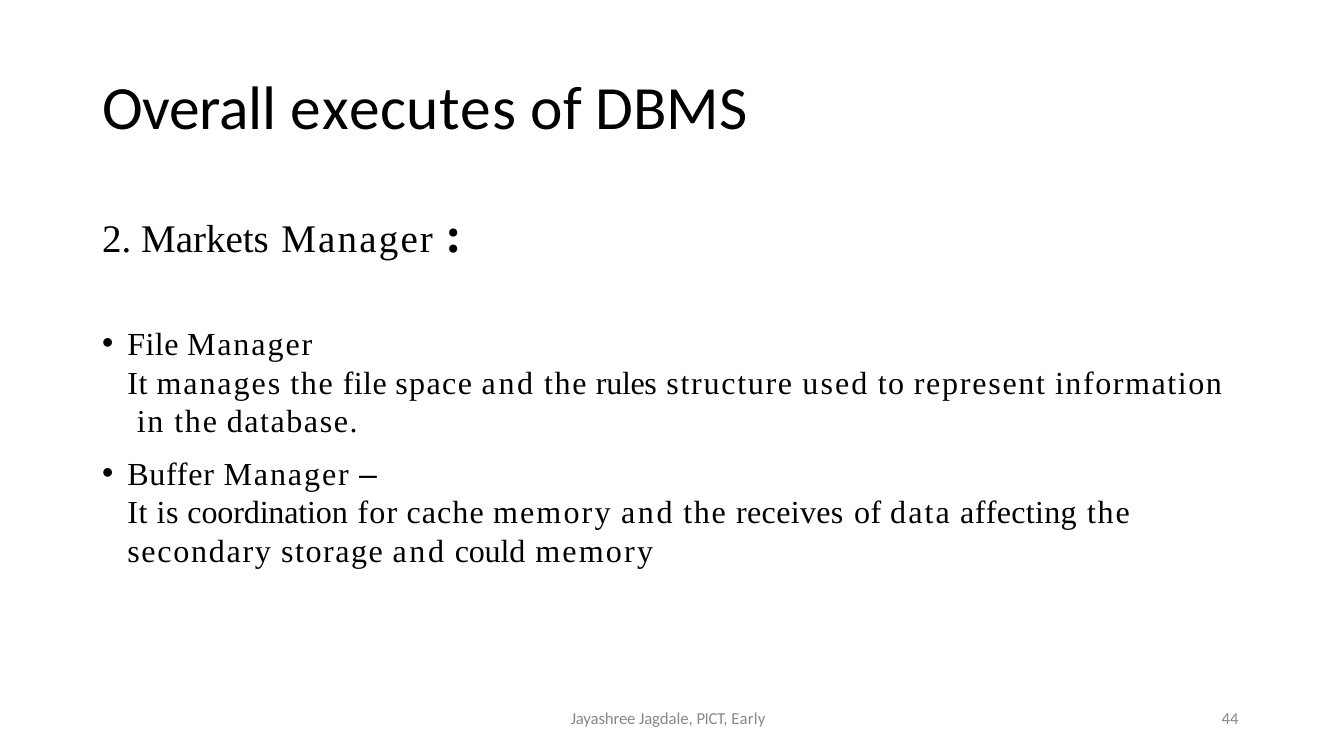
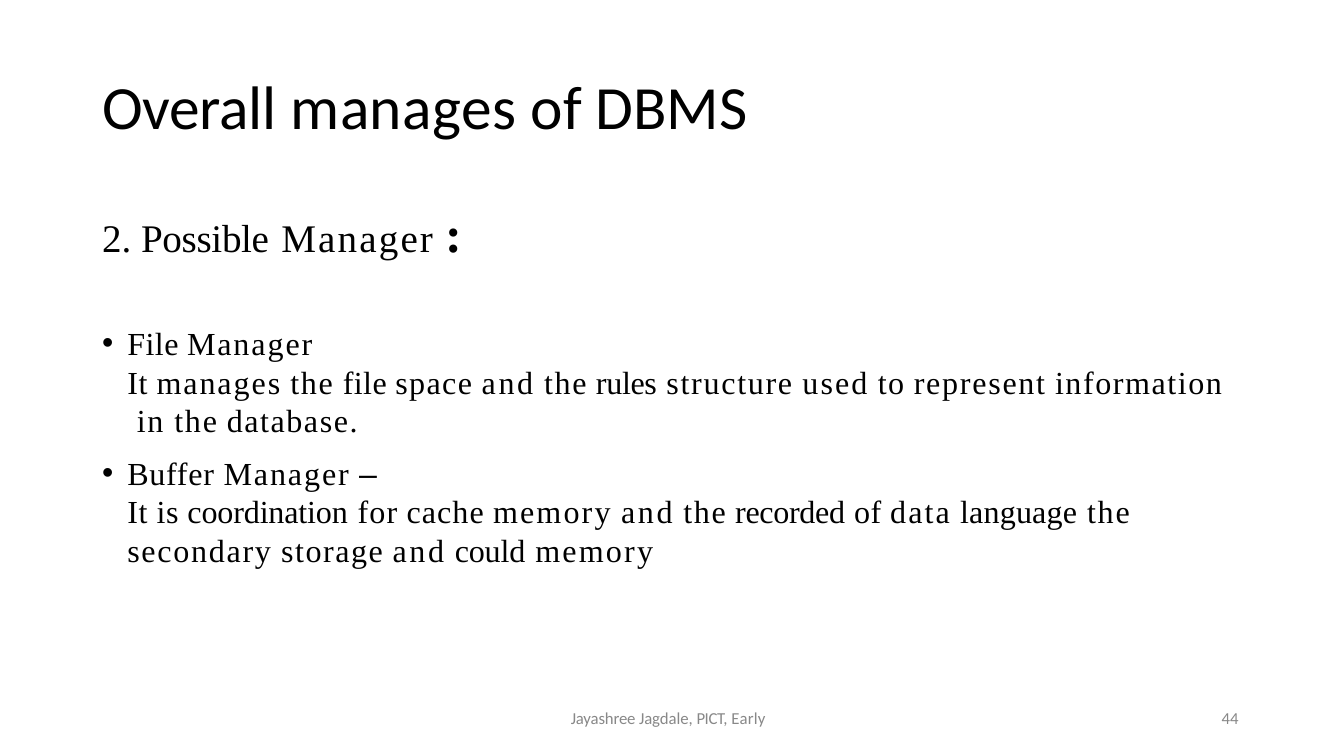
Overall executes: executes -> manages (404, 110)
Markets: Markets -> Possible (205, 240)
receives: receives -> recorded (790, 513)
affecting: affecting -> language (1019, 513)
